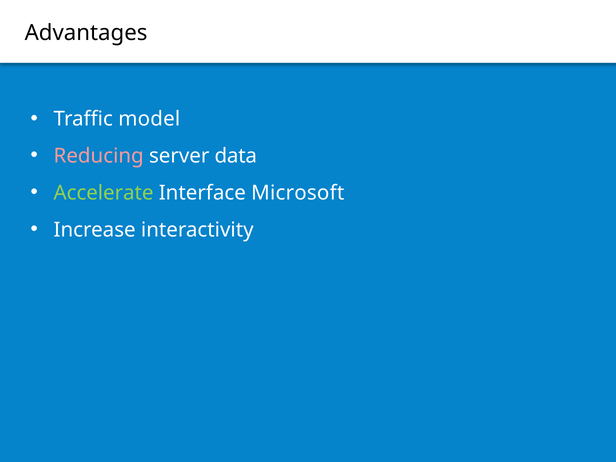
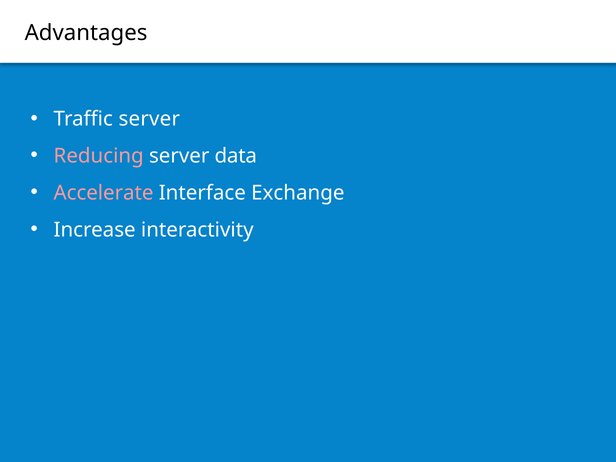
Traffic model: model -> server (149, 119)
Accelerate colour: light green -> pink (104, 193)
Microsoft: Microsoft -> Exchange (298, 193)
